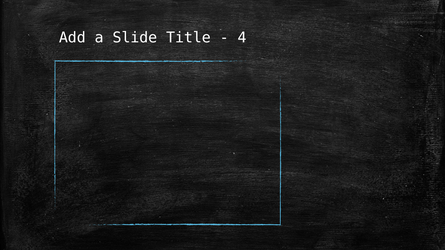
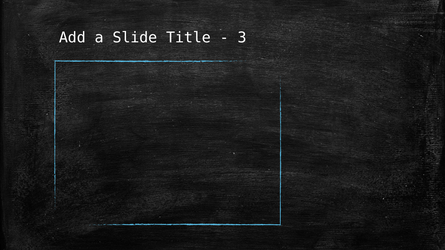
4: 4 -> 3 (242, 38)
